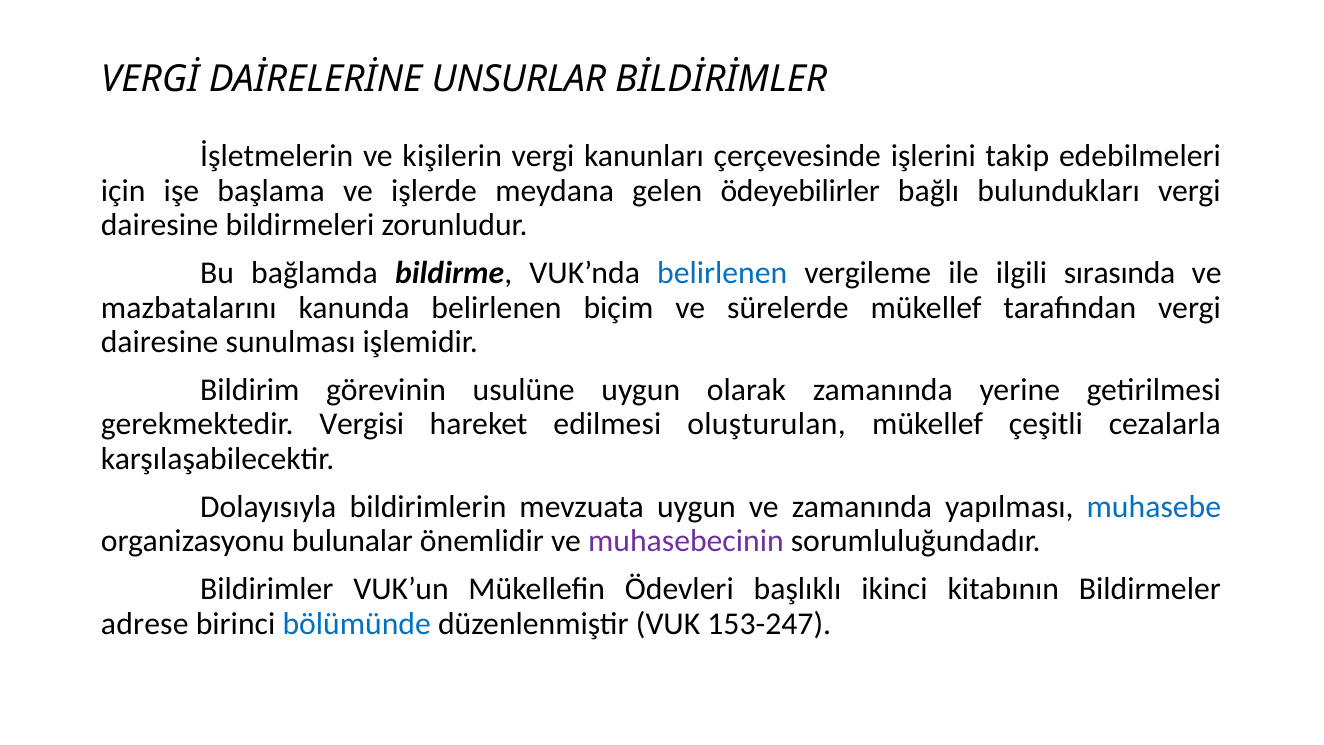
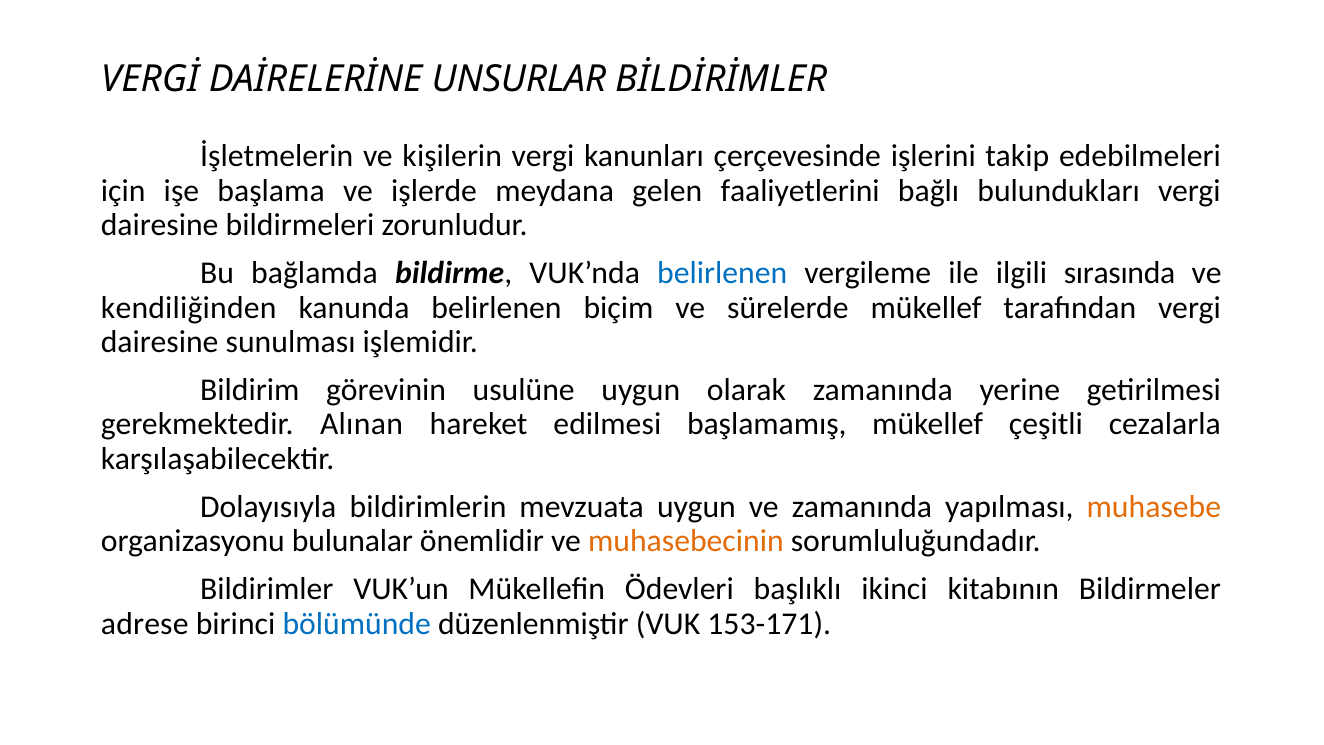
ödeyebilirler: ödeyebilirler -> faaliyetlerini (800, 191)
mazbatalarını: mazbatalarını -> kendiliğinden (189, 308)
Vergisi: Vergisi -> Alınan (361, 424)
oluşturulan: oluşturulan -> başlamamış (767, 424)
muhasebe colour: blue -> orange (1154, 507)
muhasebecinin colour: purple -> orange (686, 541)
153-247: 153-247 -> 153-171 (769, 624)
